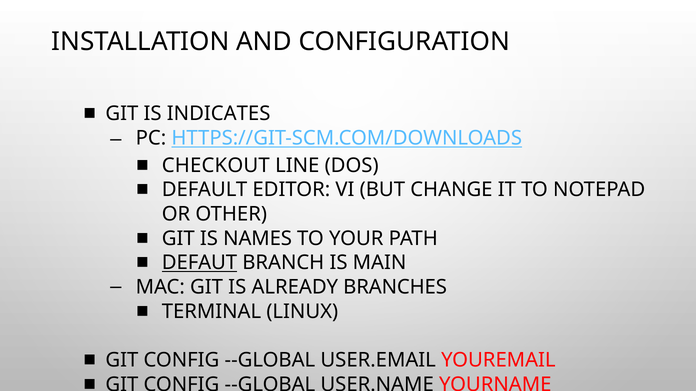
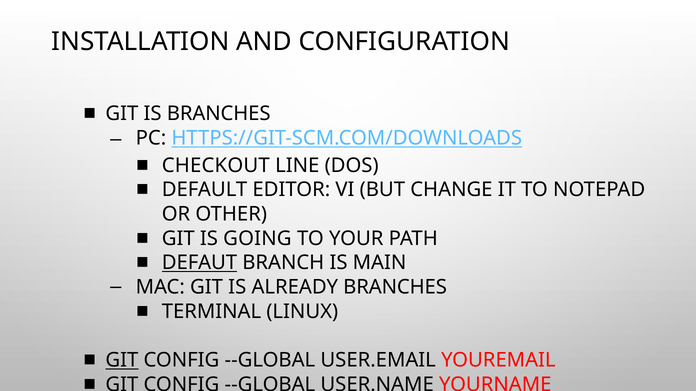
IS INDICATES: INDICATES -> BRANCHES (219, 114)
NAMES: NAMES -> GOING (257, 239)
GIT underline: none -> present (122, 361)
